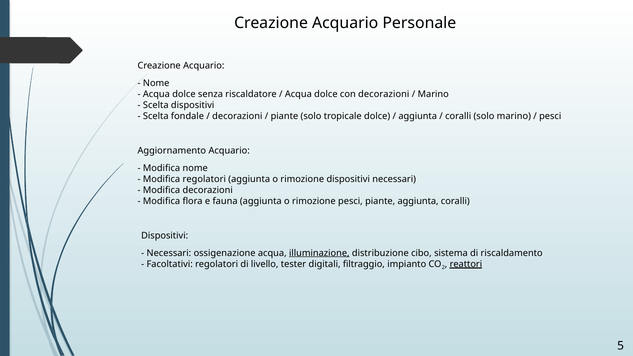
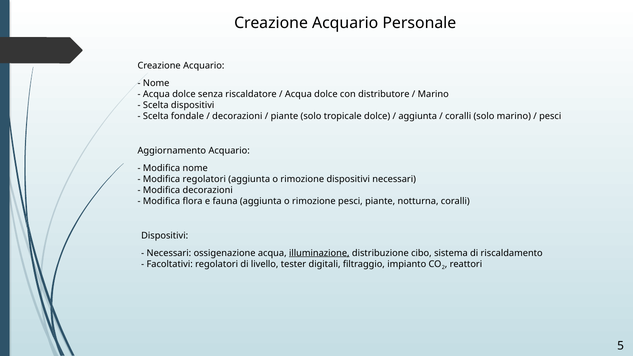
con decorazioni: decorazioni -> distributore (384, 94)
piante aggiunta: aggiunta -> notturna (418, 201)
reattori underline: present -> none (466, 264)
